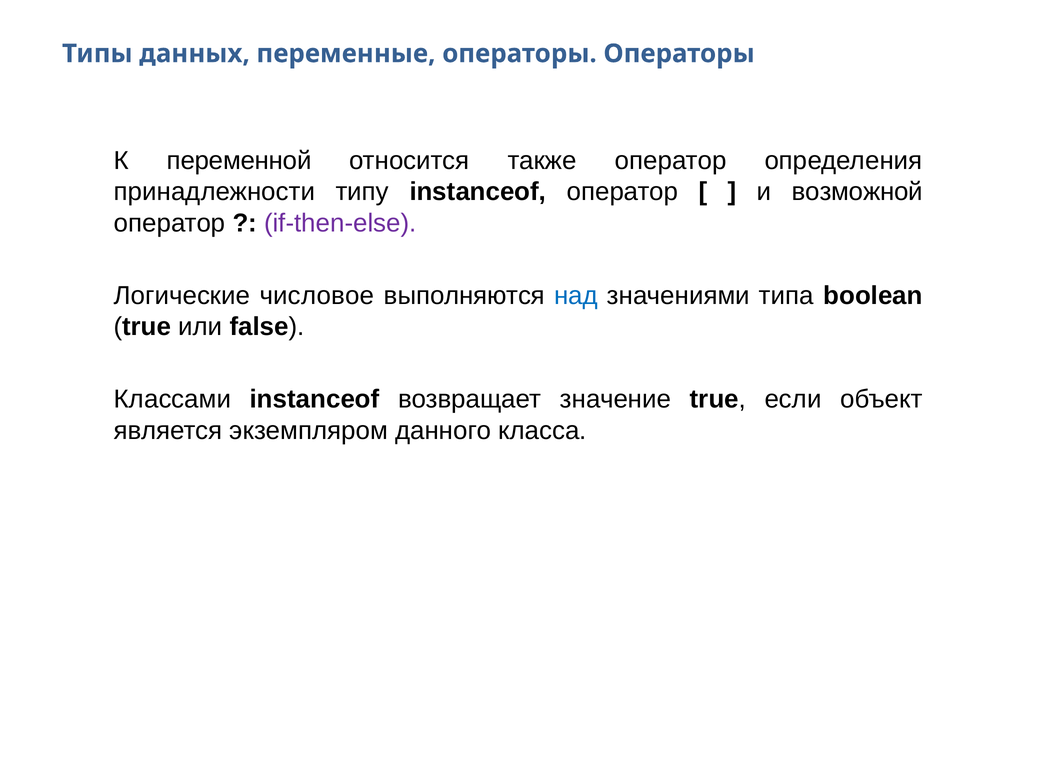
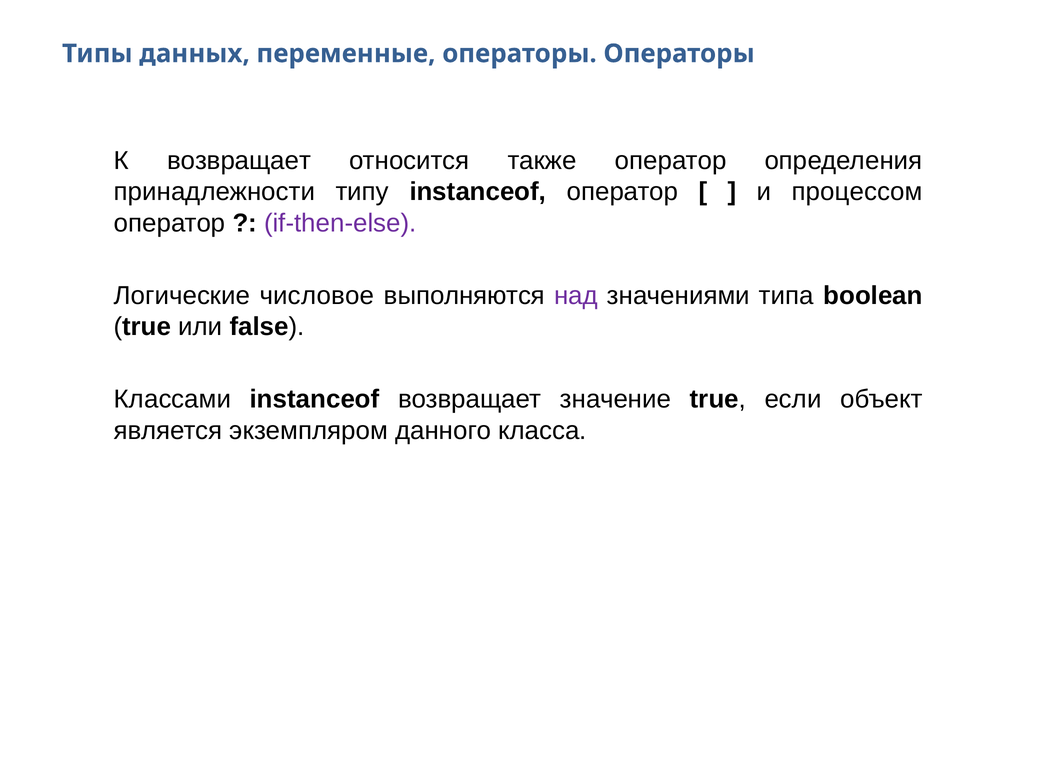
К переменной: переменной -> возвращает (239, 161)
возможной: возможной -> процессом (857, 192)
над colour: blue -> purple (576, 296)
